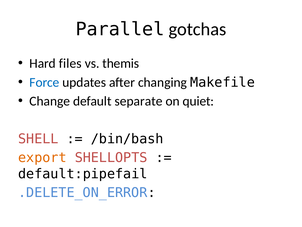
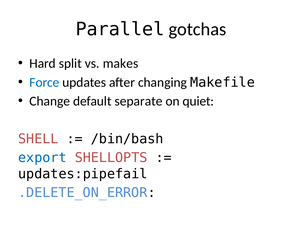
files: files -> split (70, 63)
themis: themis -> makes (121, 63)
export colour: orange -> blue (42, 157)
default:pipefail: default:pipefail -> updates:pipefail (83, 174)
